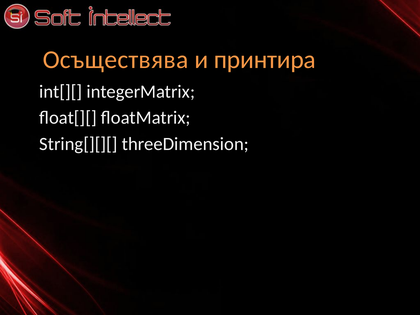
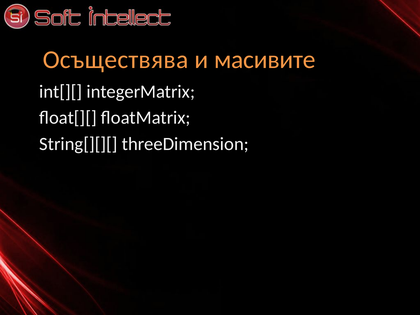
принтира: принтира -> масивите (265, 60)
